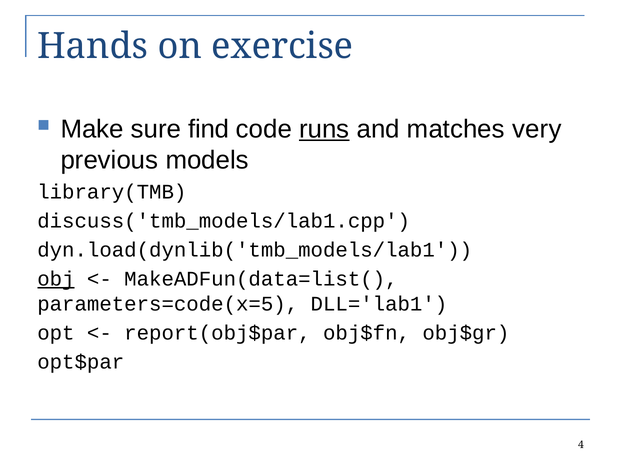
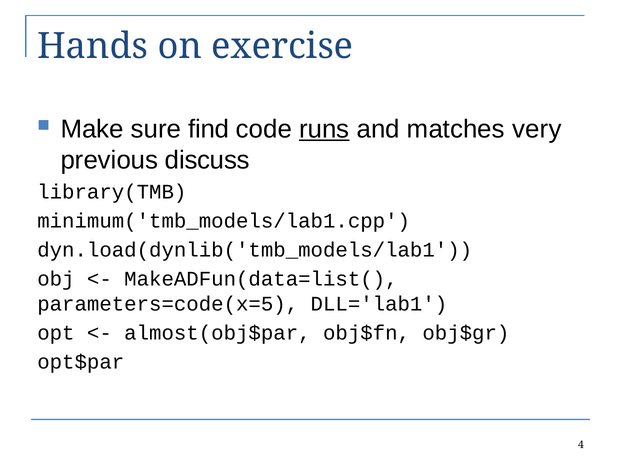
models: models -> discuss (207, 160)
discuss('tmb_models/lab1.cpp: discuss('tmb_models/lab1.cpp -> minimum('tmb_models/lab1.cpp (224, 221)
obj underline: present -> none (56, 279)
report(obj$par: report(obj$par -> almost(obj$par (217, 333)
